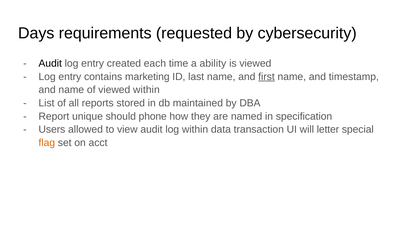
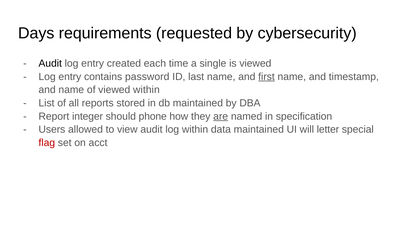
ability: ability -> single (213, 63)
marketing: marketing -> password (147, 77)
unique: unique -> integer (88, 116)
are underline: none -> present (221, 116)
data transaction: transaction -> maintained (259, 129)
flag colour: orange -> red (47, 143)
